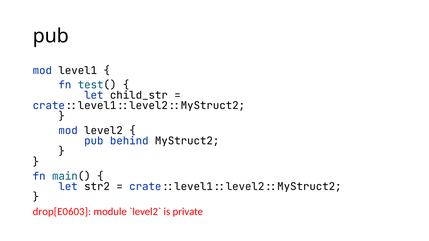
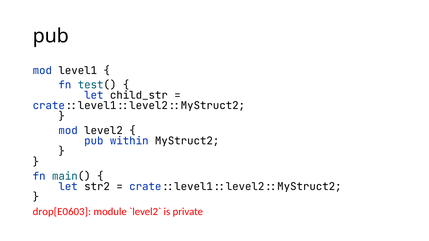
behind: behind -> within (129, 141)
